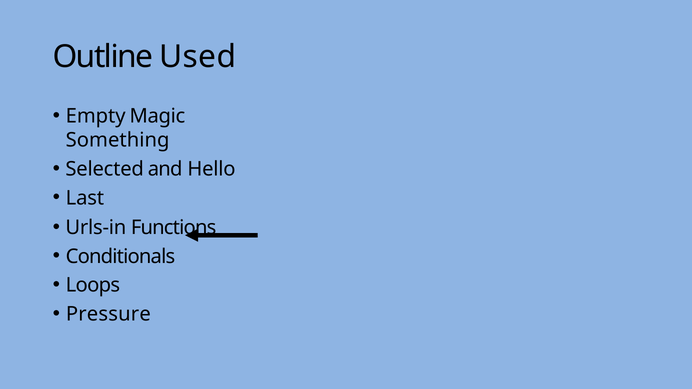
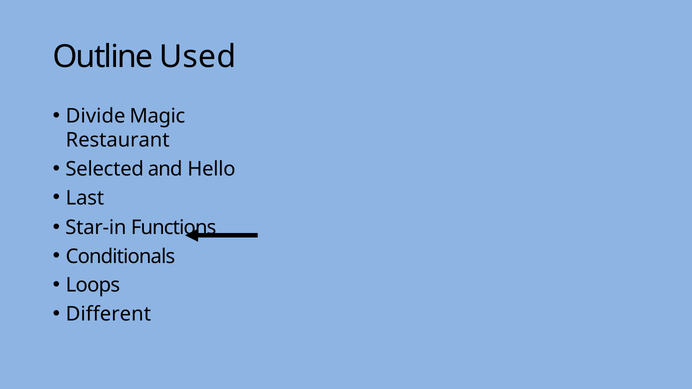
Empty: Empty -> Divide (96, 116)
Something: Something -> Restaurant (118, 140)
Urls-in: Urls-in -> Star-in (96, 228)
Pressure: Pressure -> Different (108, 314)
